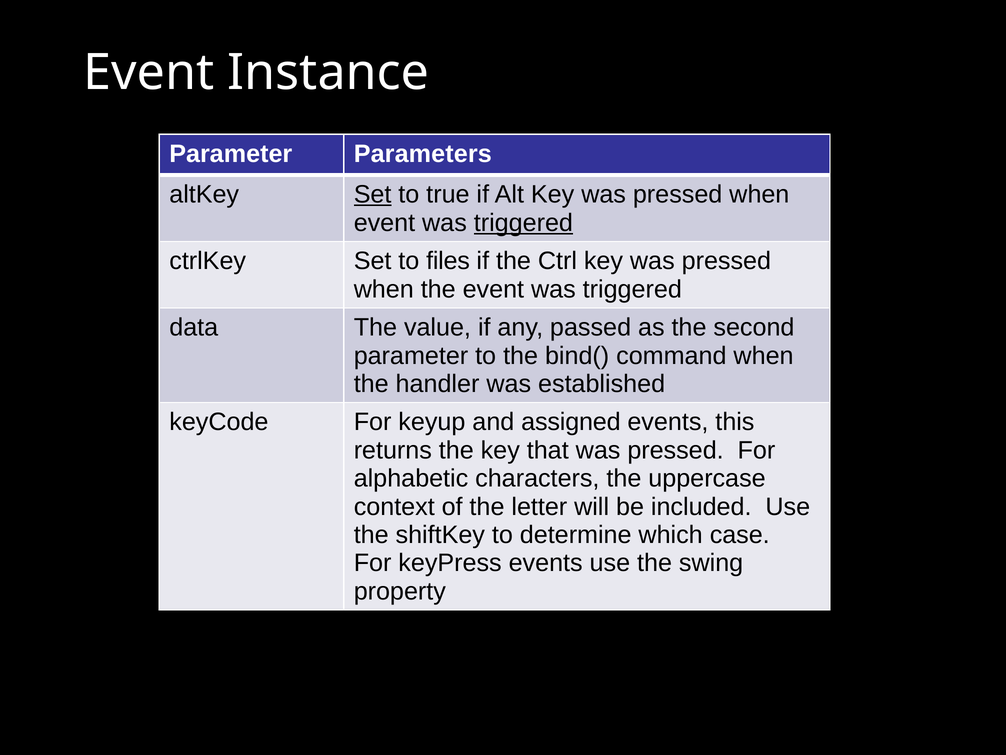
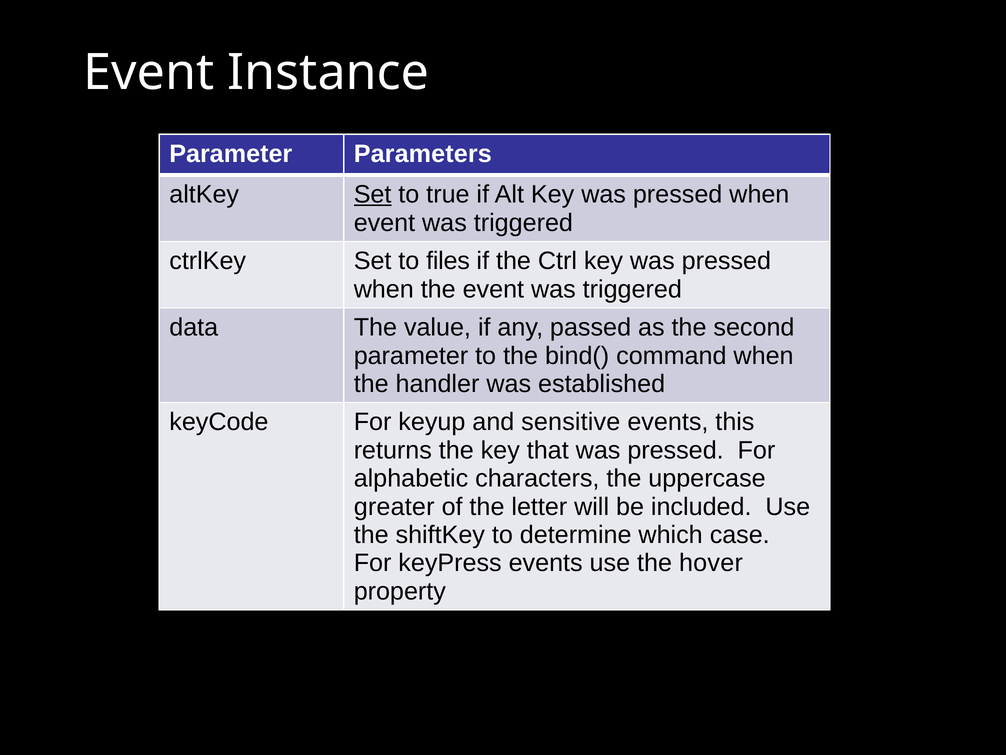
triggered underline: present -> none (523, 223)
assigned: assigned -> sensitive (571, 422)
context: context -> greater (394, 506)
swing: swing -> hover (711, 563)
